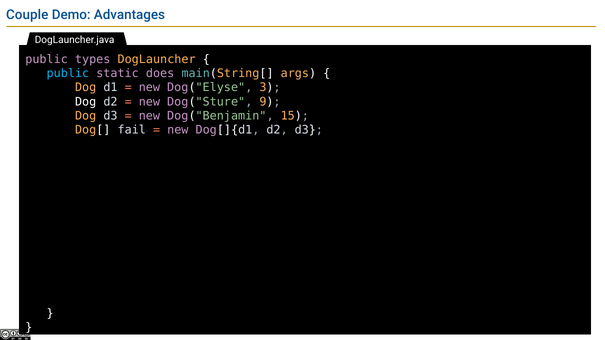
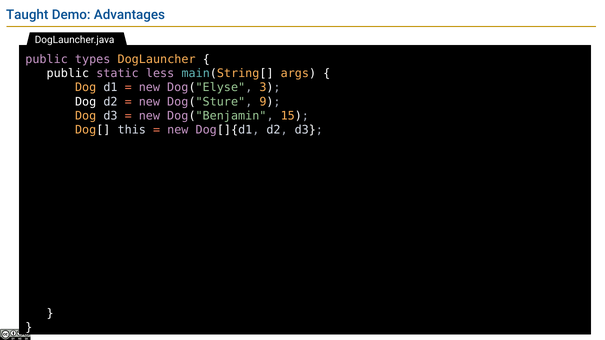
Couple: Couple -> Taught (27, 15)
public colour: light blue -> white (68, 74)
does: does -> less (160, 74)
fail: fail -> this (132, 130)
